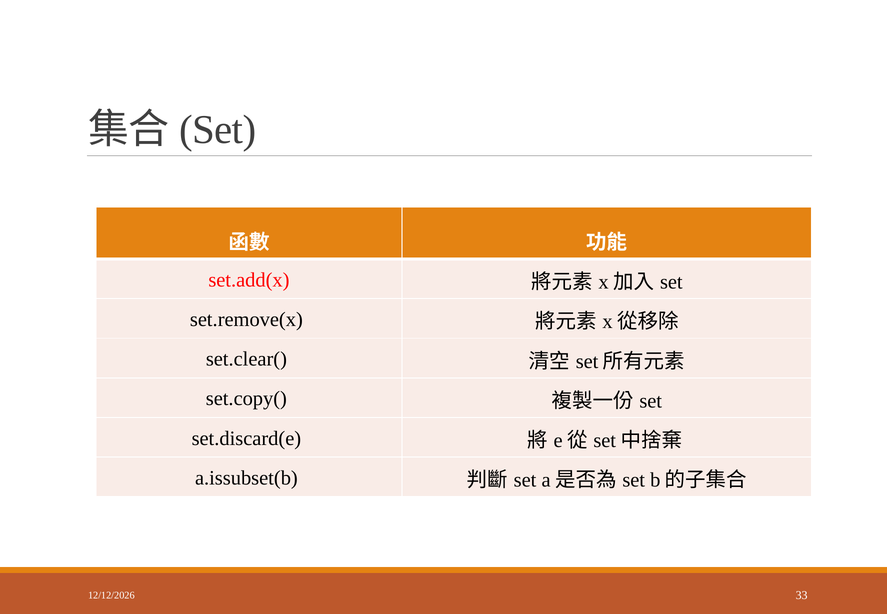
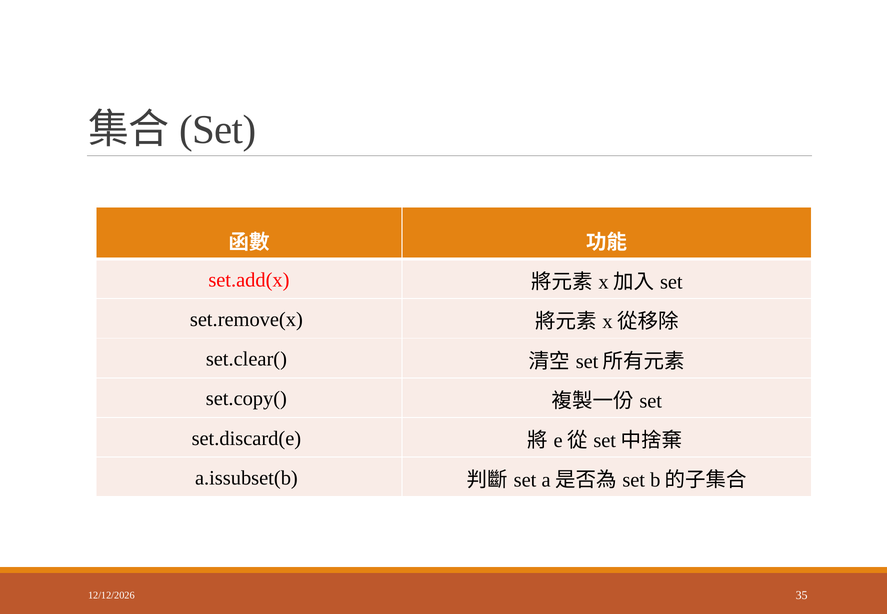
33: 33 -> 35 (802, 596)
